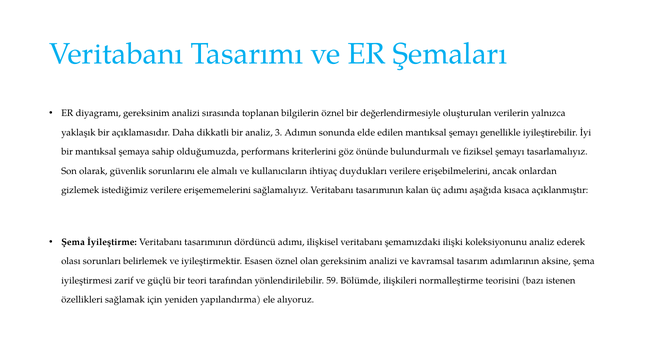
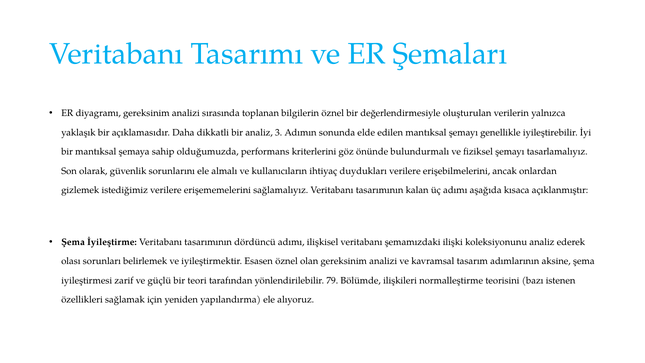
59: 59 -> 79 (332, 280)
